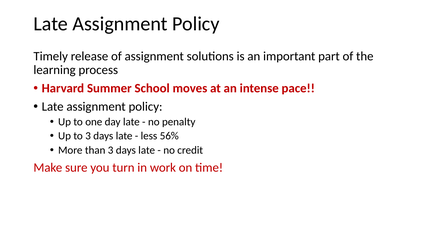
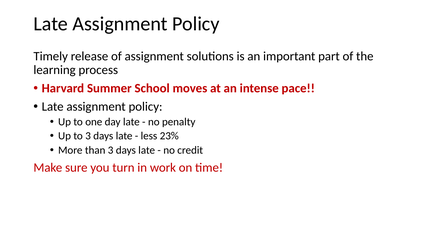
56%: 56% -> 23% (169, 136)
